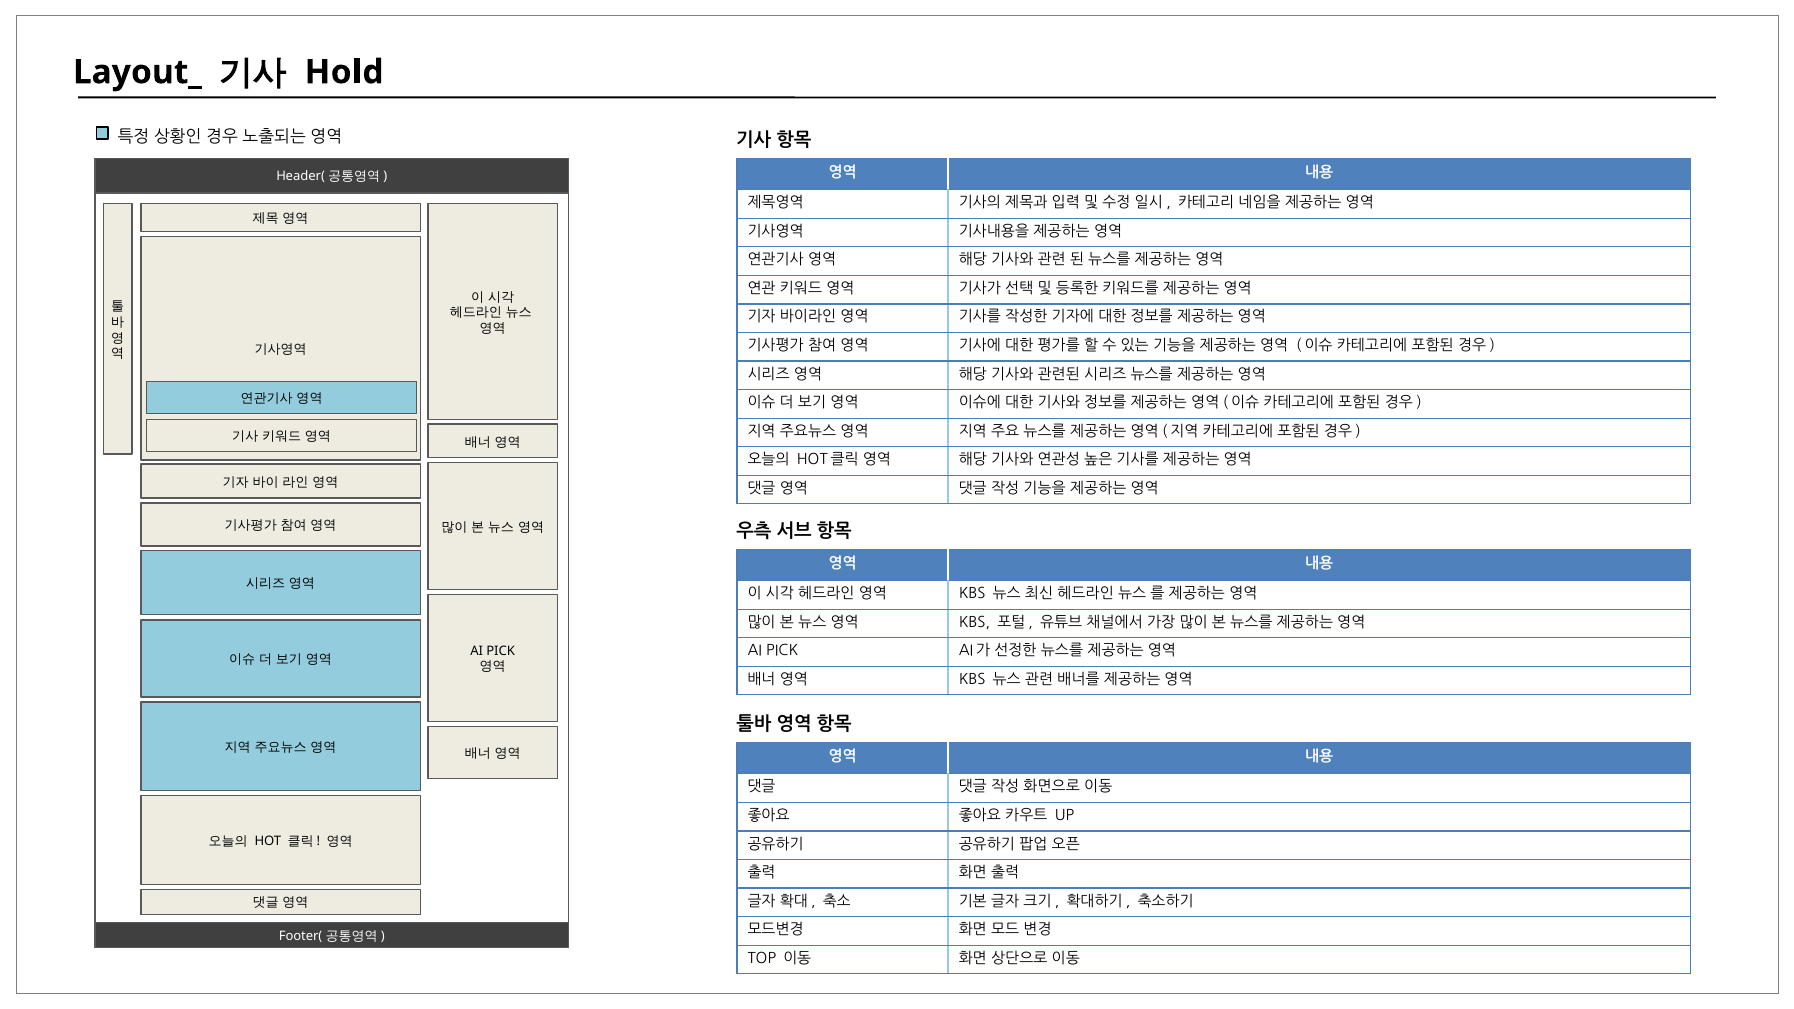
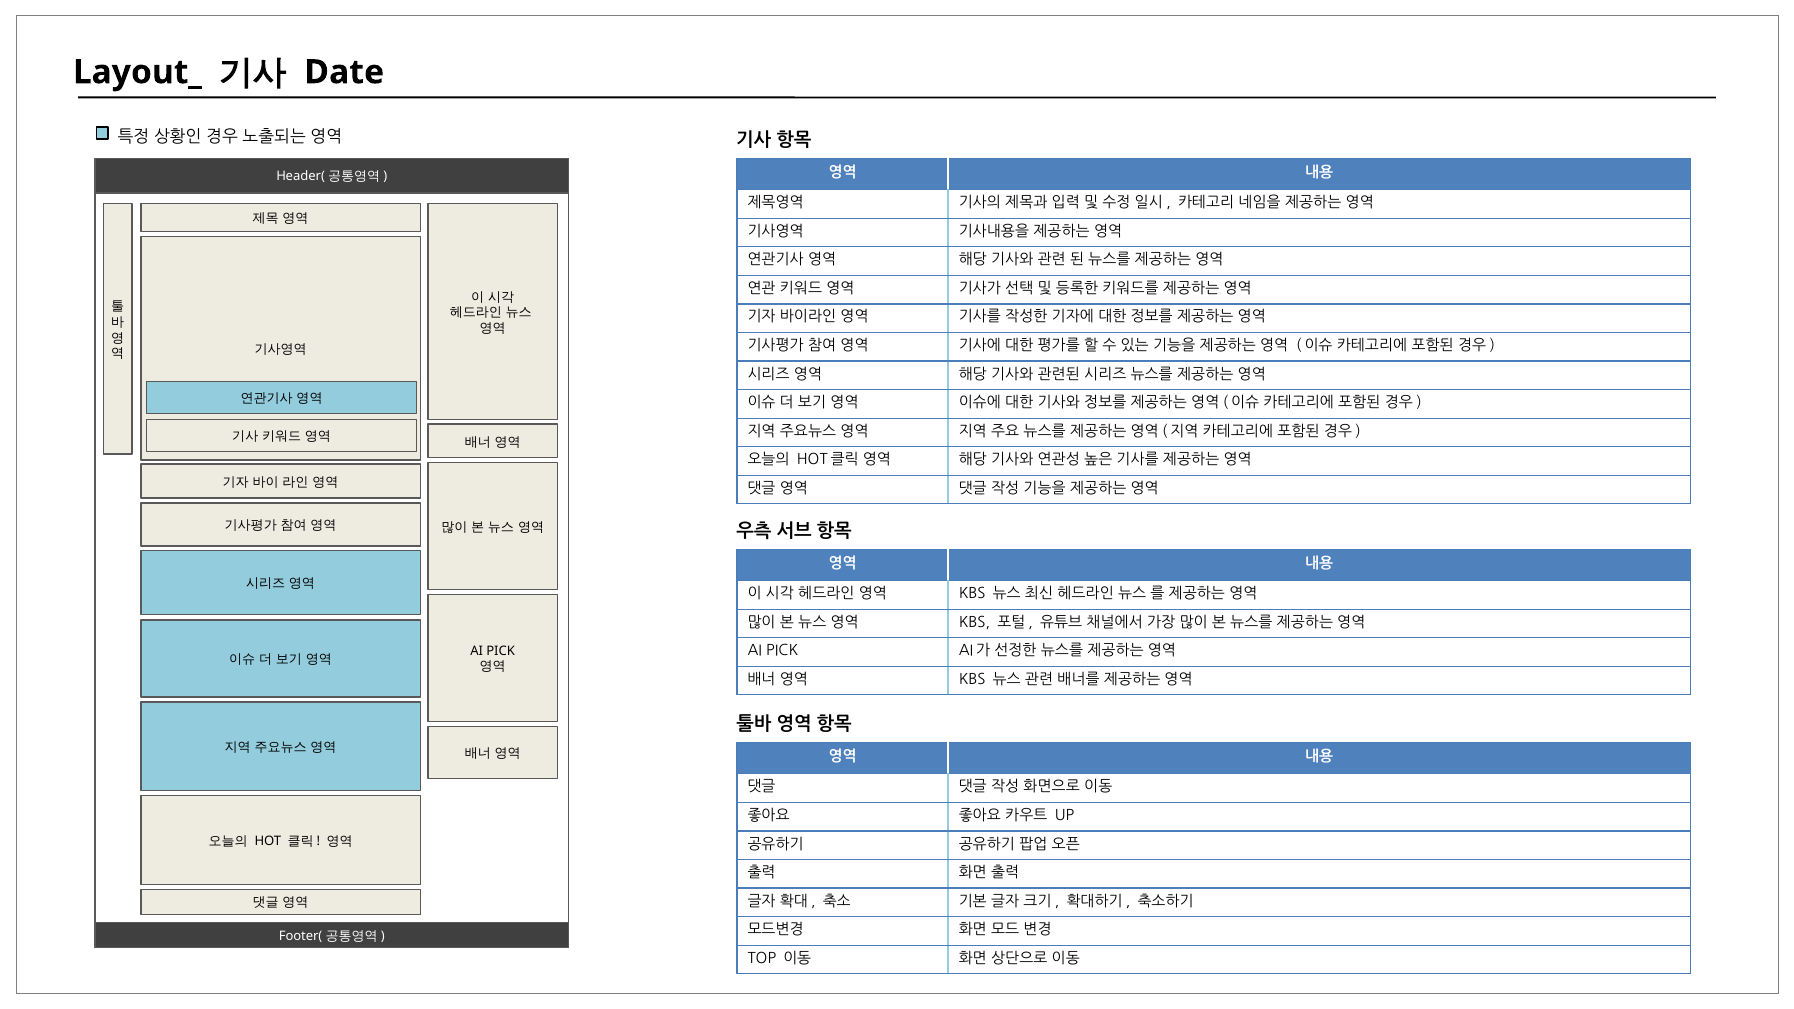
Hold: Hold -> Date (344, 72)
